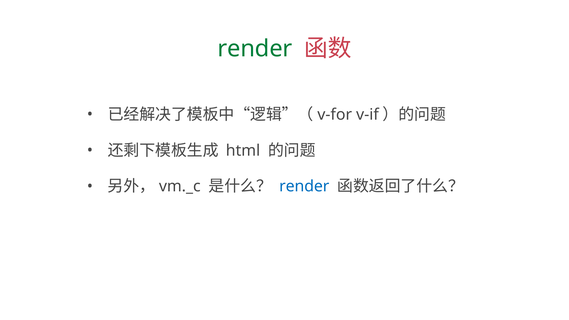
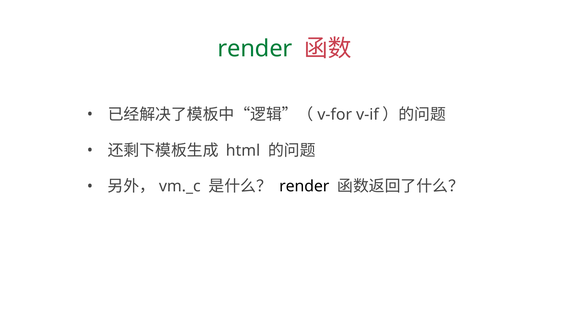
render colour: blue -> black (304, 186)
